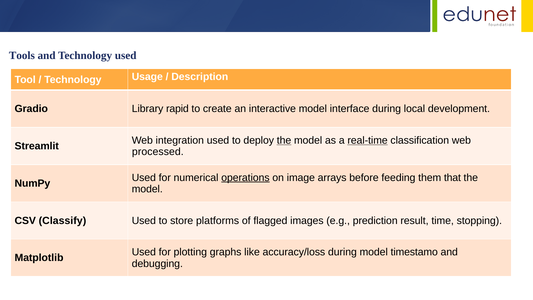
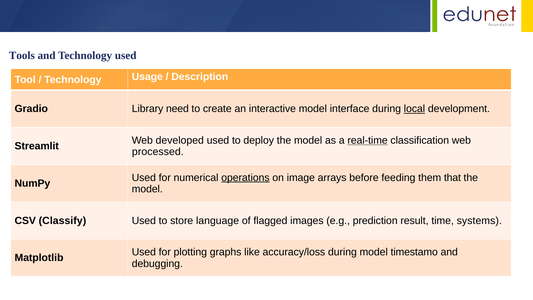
rapid: rapid -> need (177, 109)
local underline: none -> present (414, 109)
integration: integration -> developed (180, 140)
the underline: present -> none (284, 140)
platforms: platforms -> language (218, 220)
stopping: stopping -> systems (479, 220)
